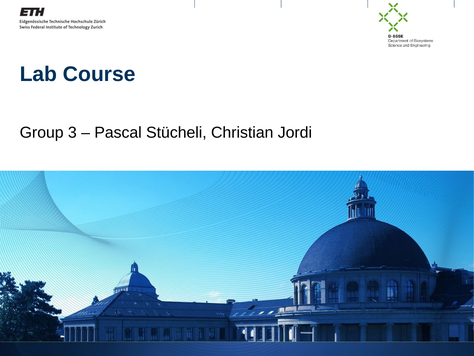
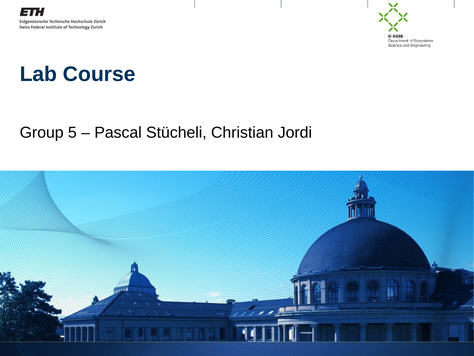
3: 3 -> 5 (72, 132)
